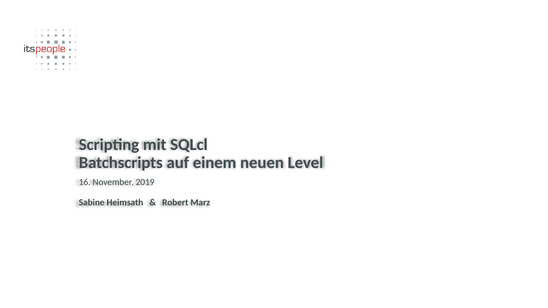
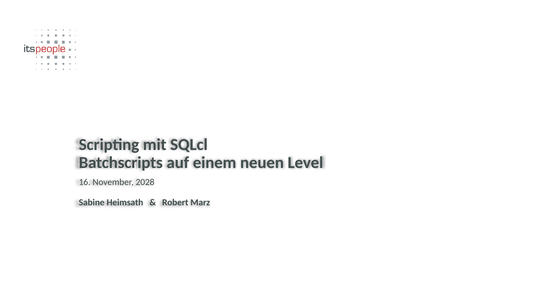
2019: 2019 -> 2028 (145, 182)
